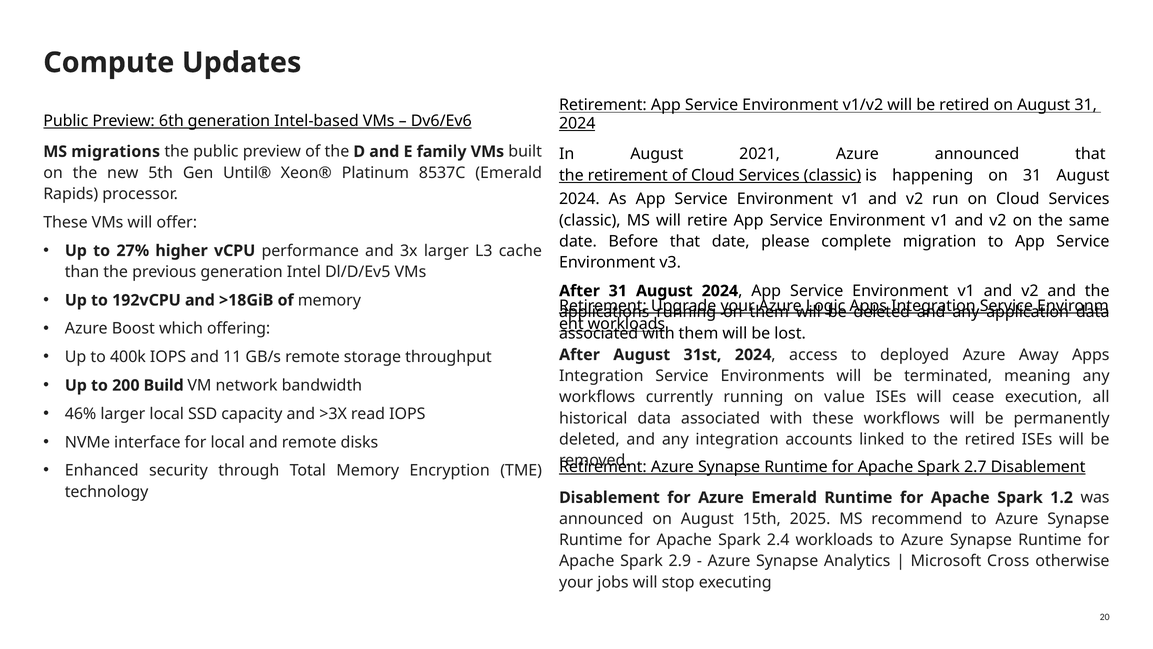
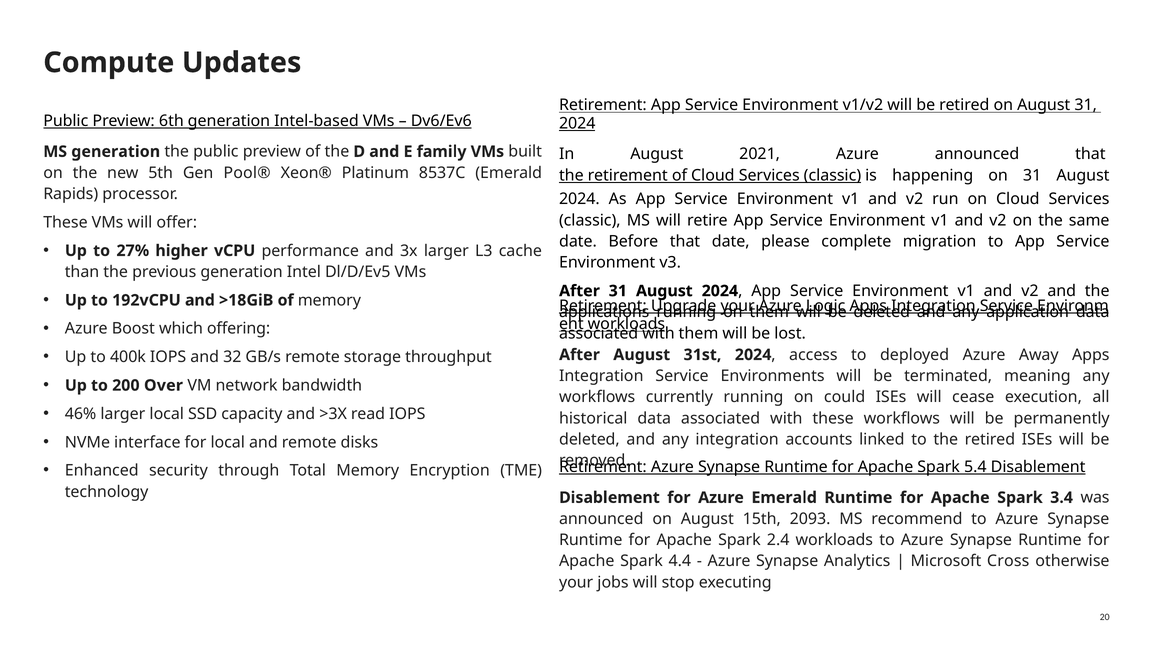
MS migrations: migrations -> generation (116, 152)
Until®: Until® -> Pool® (247, 173)
11: 11 -> 32 (232, 357)
Build: Build -> Over (163, 385)
value: value -> could (845, 397)
2.7: 2.7 -> 5.4 (975, 466)
1.2: 1.2 -> 3.4 (1062, 497)
2025: 2025 -> 2093 (810, 518)
2.9: 2.9 -> 4.4 (680, 561)
